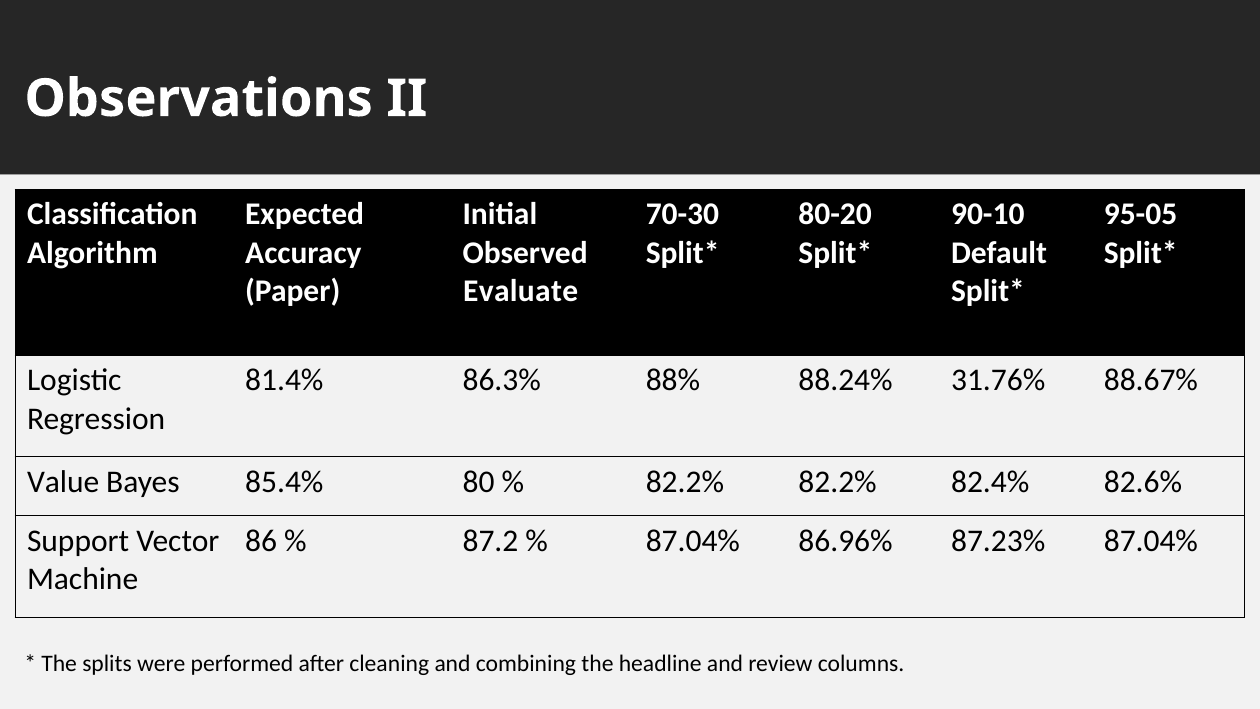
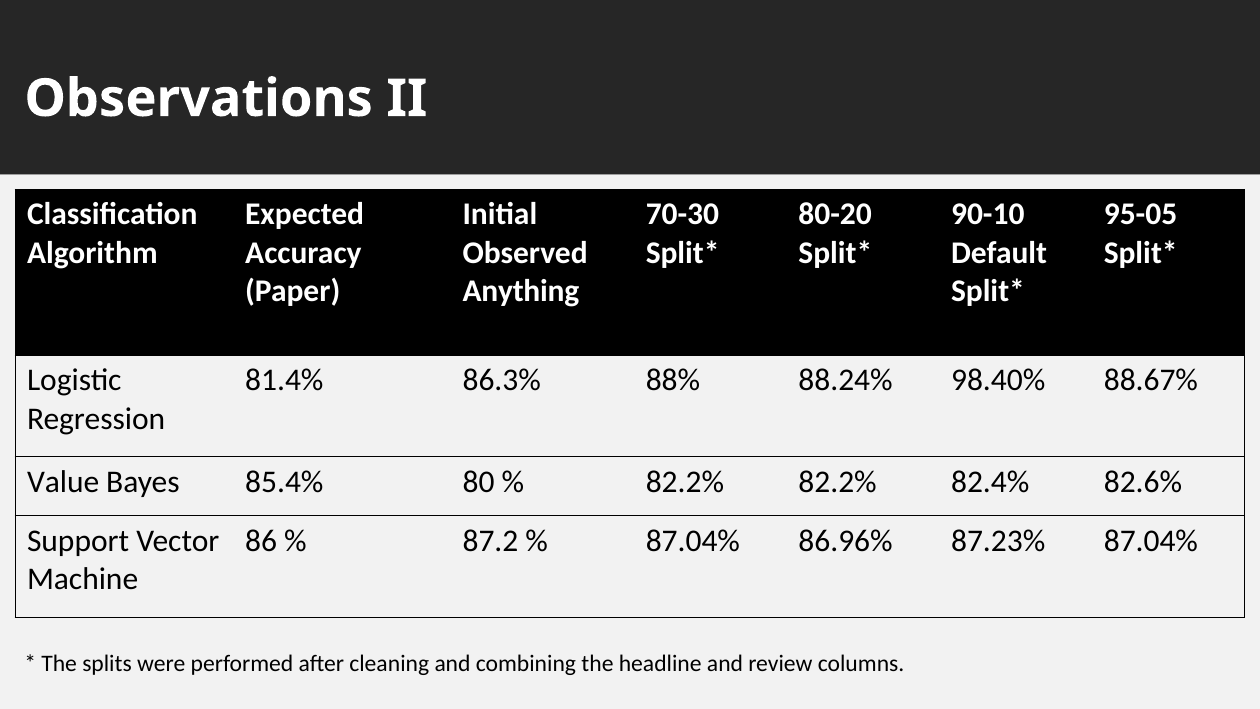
Evaluate: Evaluate -> Anything (521, 291)
31.76%: 31.76% -> 98.40% (998, 380)
